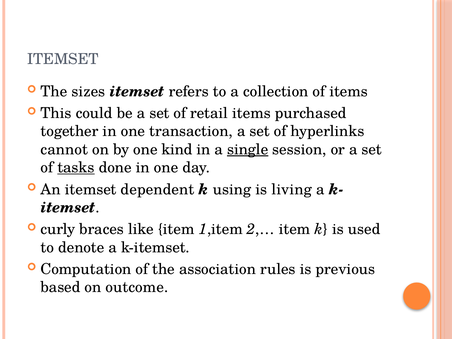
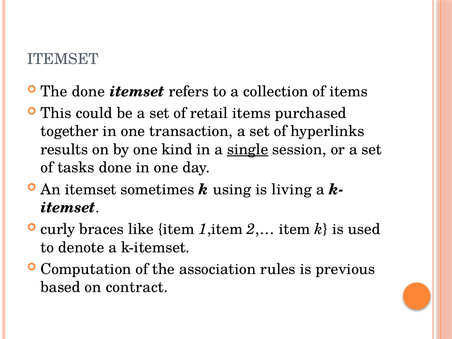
The sizes: sizes -> done (88, 91)
cannot: cannot -> results (64, 149)
tasks underline: present -> none (76, 168)
dependent: dependent -> sometimes (158, 189)
outcome: outcome -> contract (137, 287)
